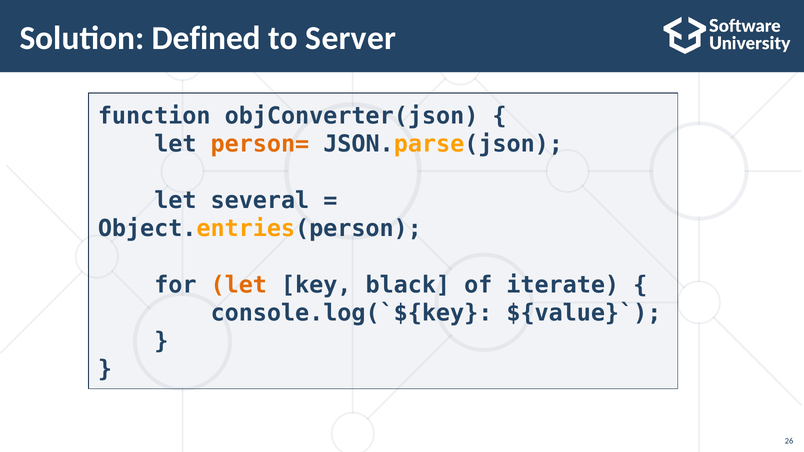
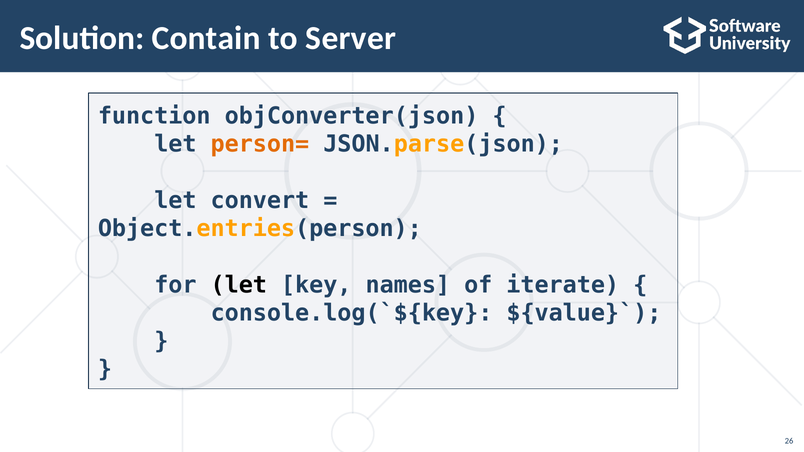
Defined: Defined -> Contain (206, 38)
several: several -> convert (260, 201)
let colour: orange -> black (239, 285)
black: black -> names (408, 285)
